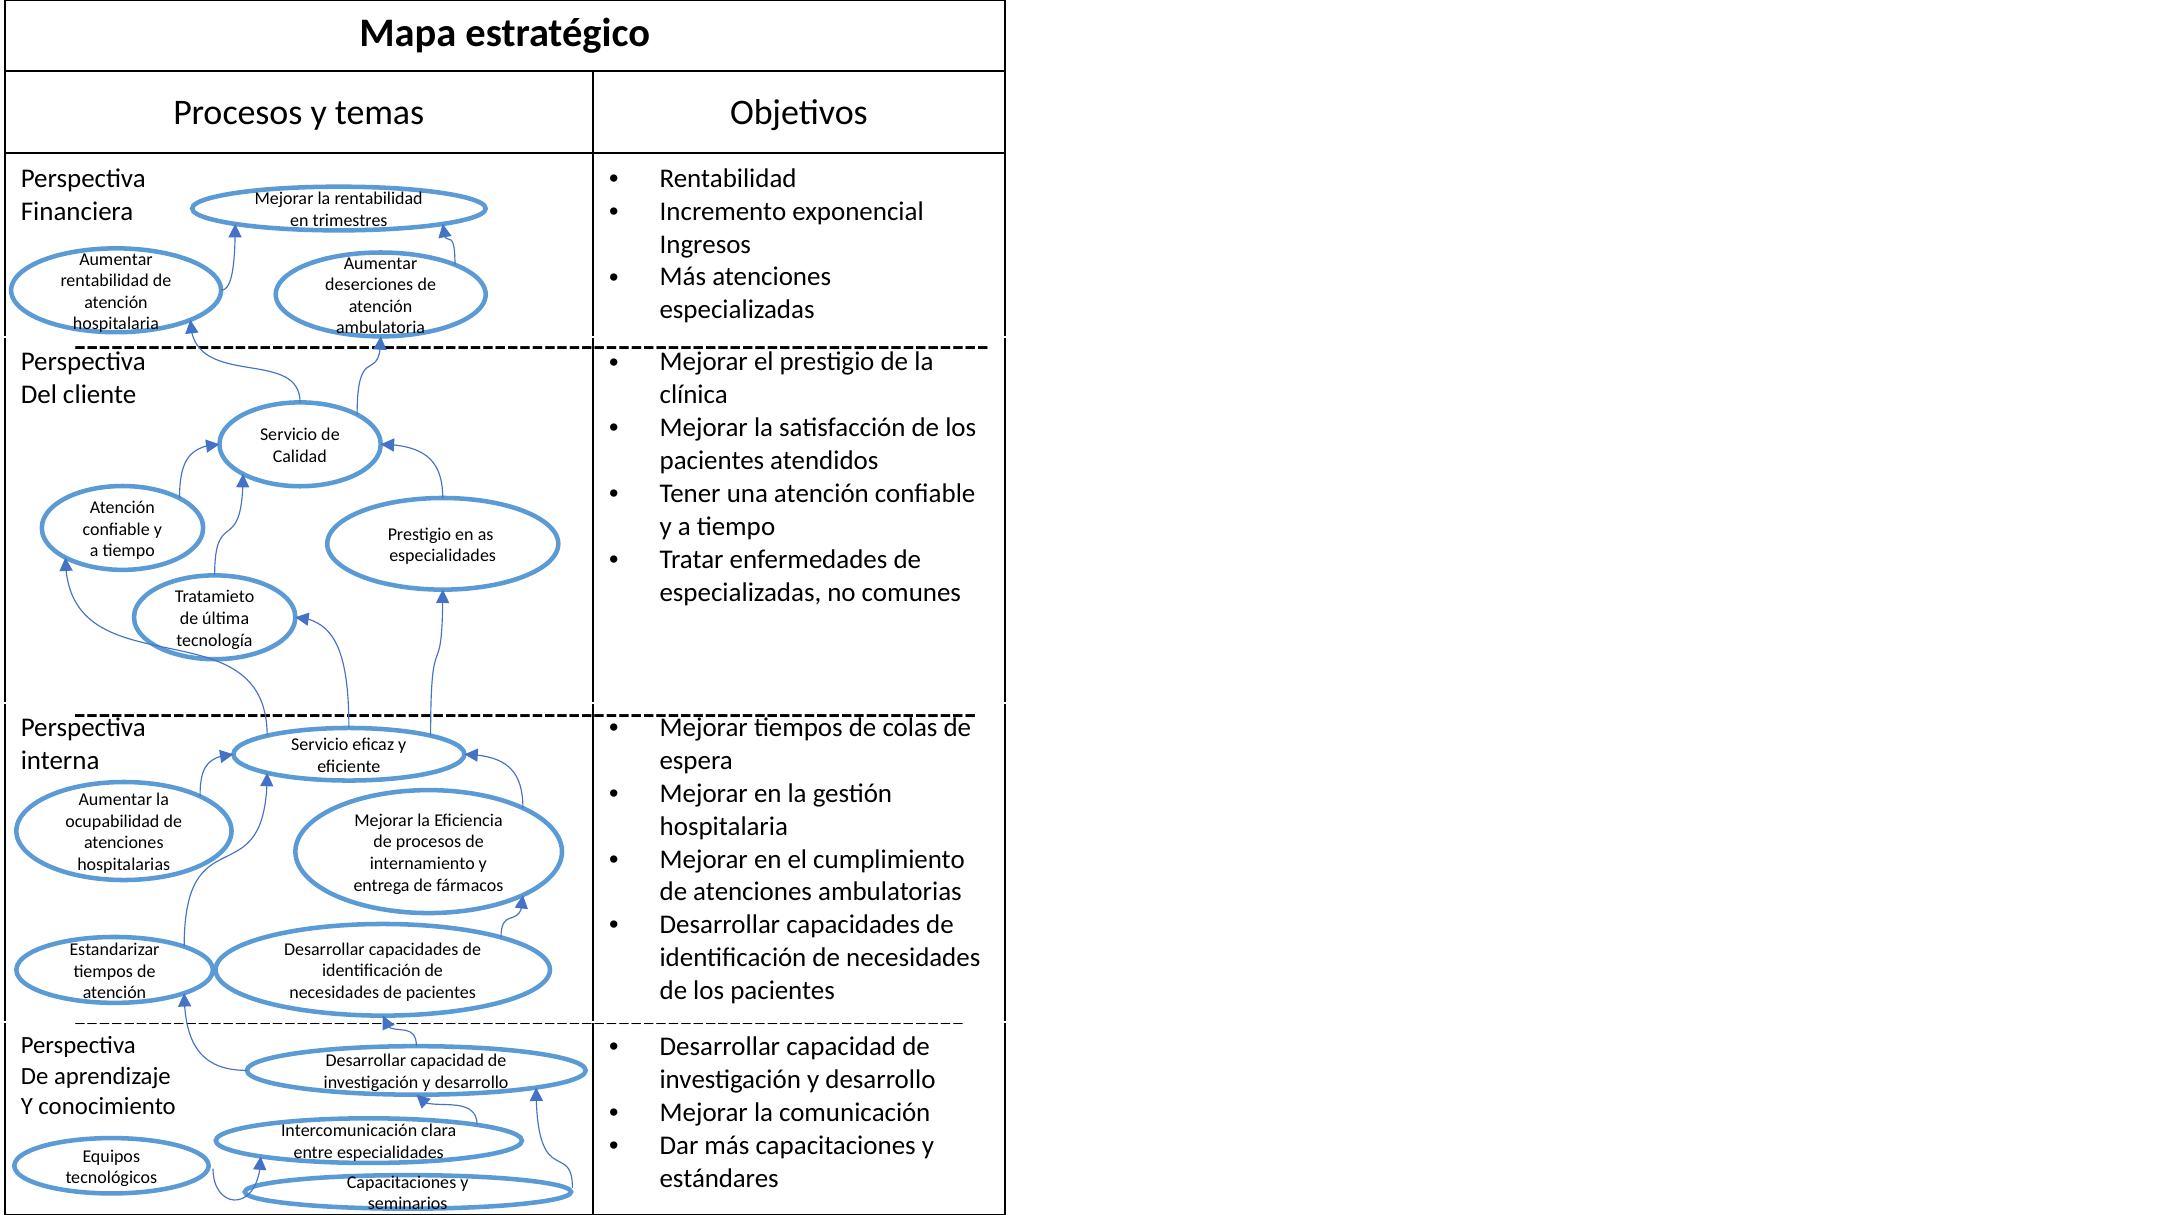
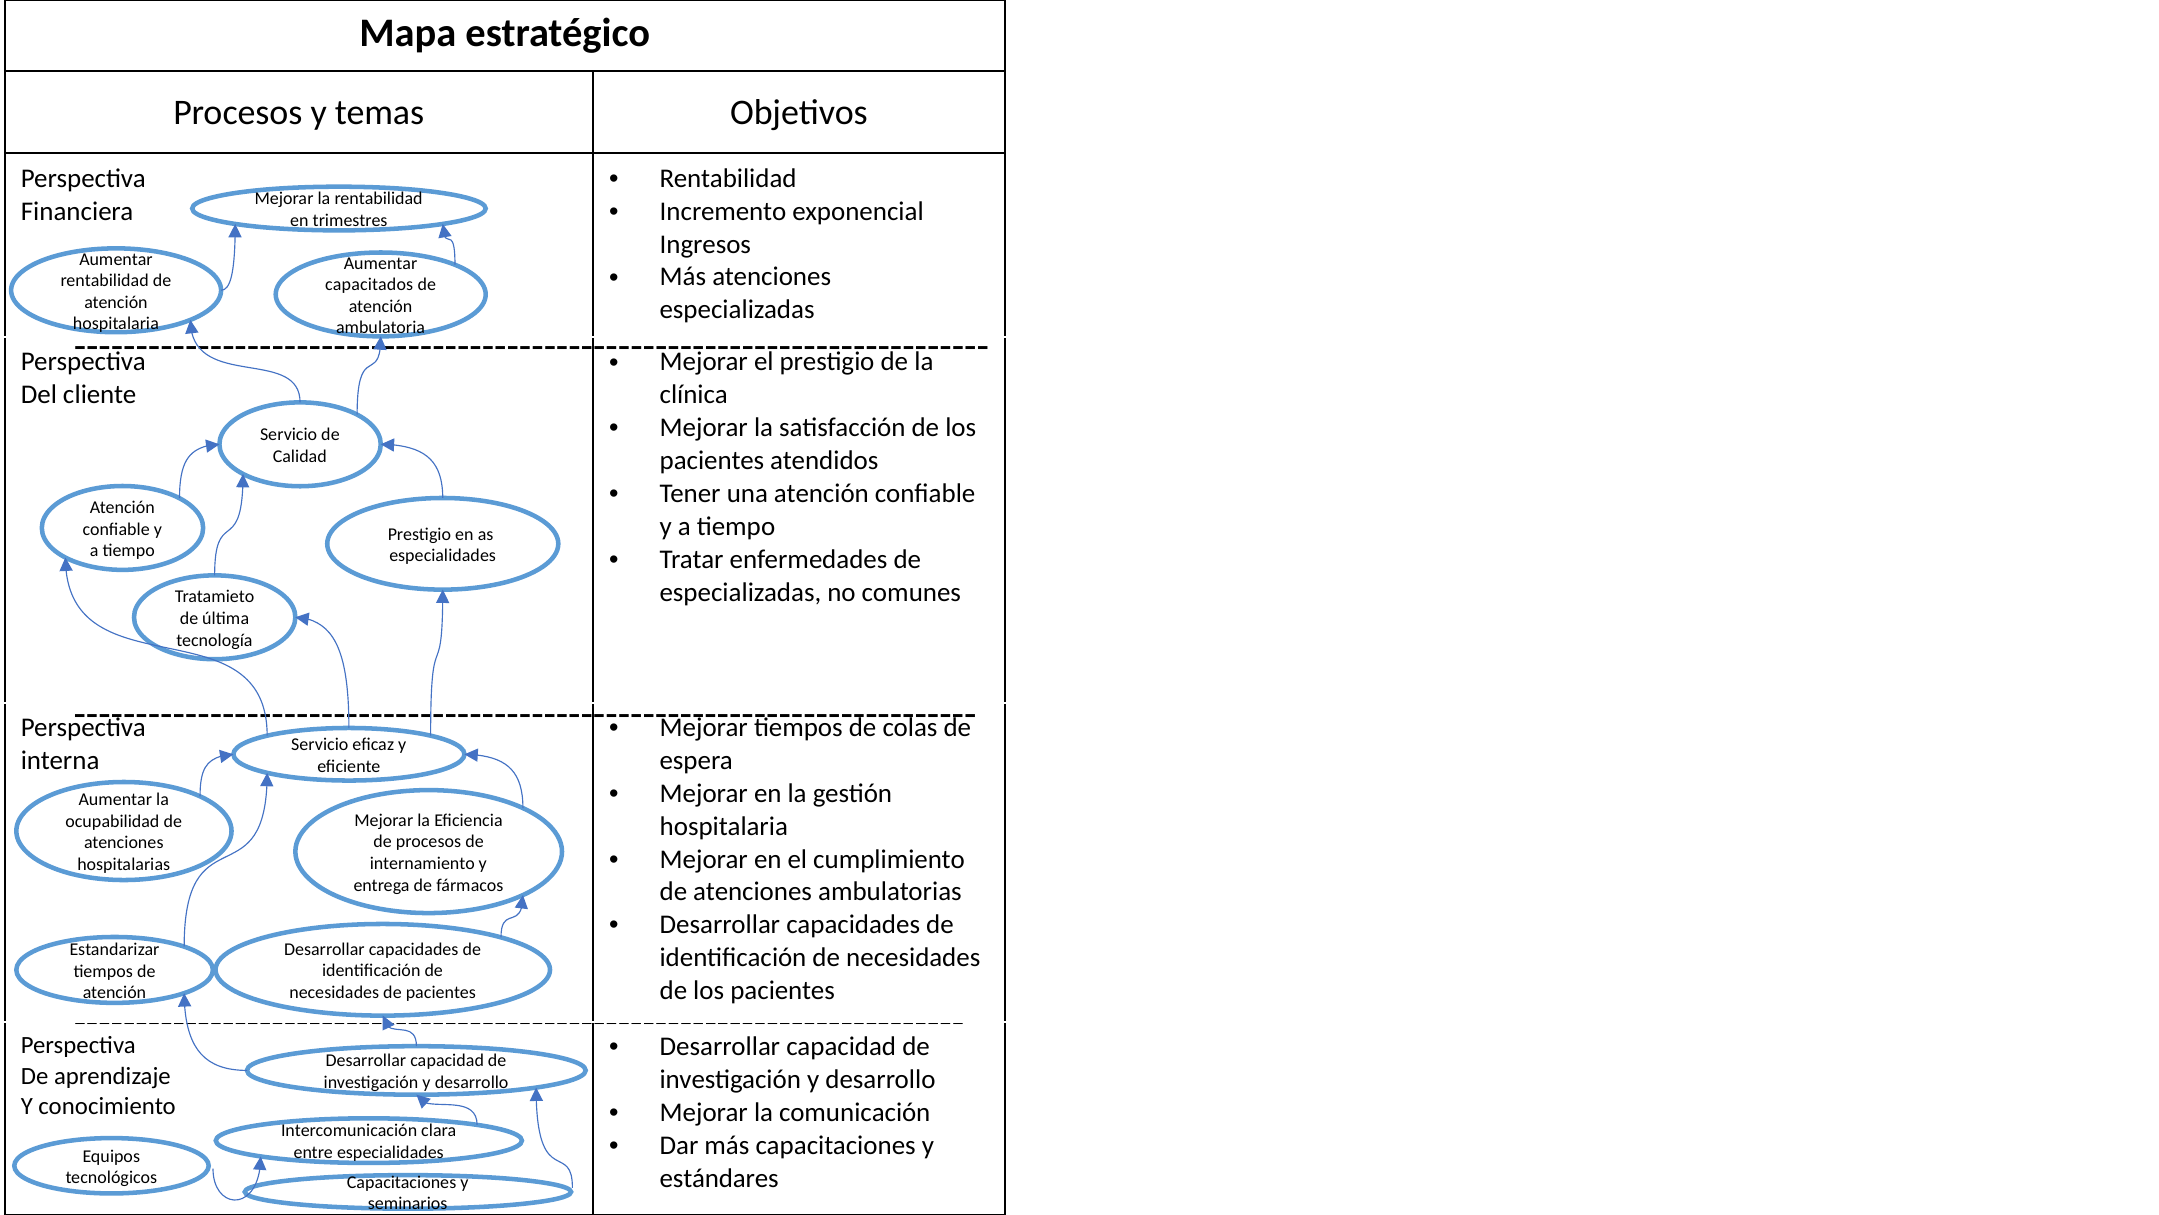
deserciones: deserciones -> capacitados (369, 285)
